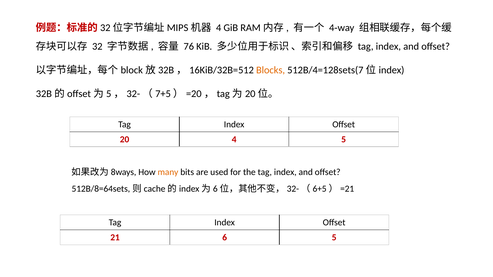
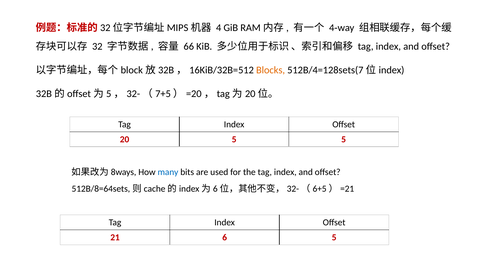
76: 76 -> 66 (189, 46)
20 4: 4 -> 5 (234, 139)
many colour: orange -> blue (168, 172)
